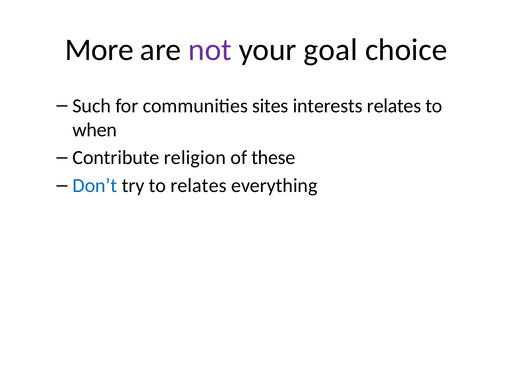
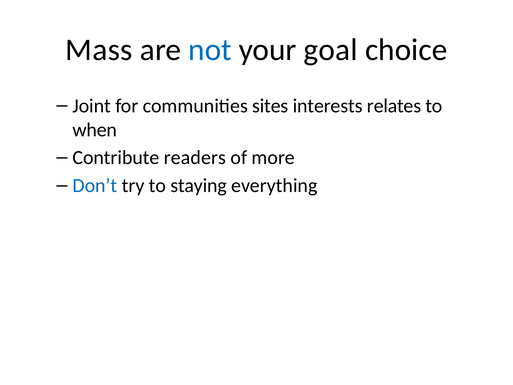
More: More -> Mass (99, 50)
not colour: purple -> blue (210, 50)
Such: Such -> Joint (92, 106)
religion: religion -> readers (195, 158)
these: these -> more (273, 158)
to relates: relates -> staying (199, 186)
